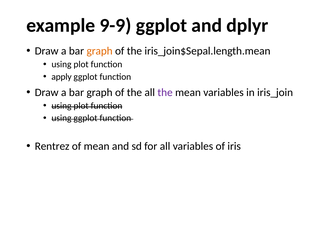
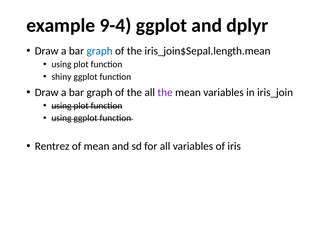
9-9: 9-9 -> 9-4 (116, 25)
graph colour: orange -> blue (100, 51)
apply: apply -> shiny (61, 77)
